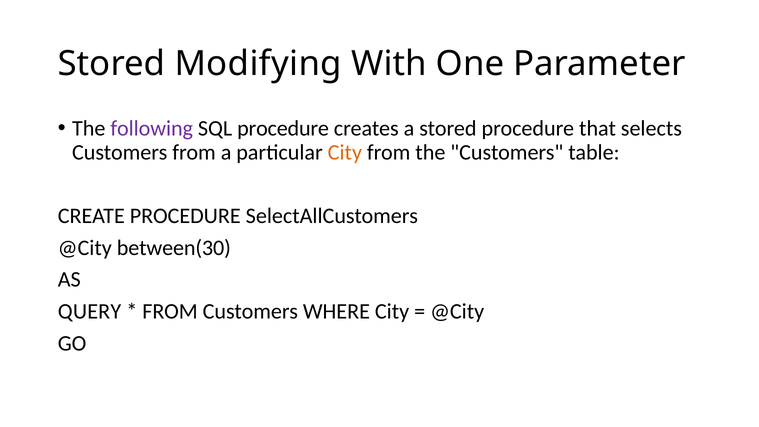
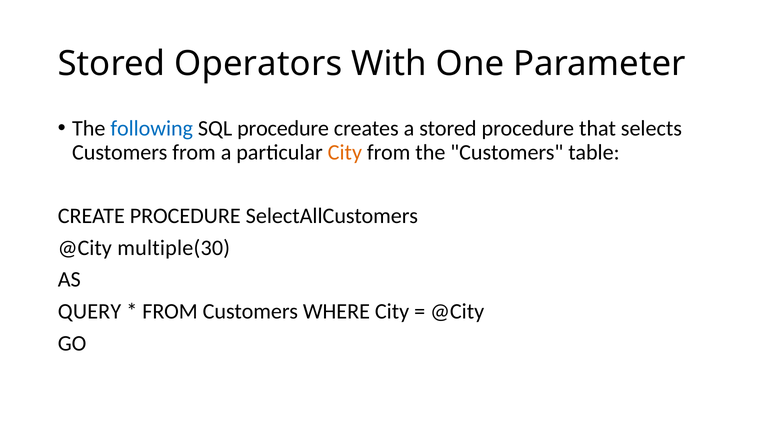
Modifying: Modifying -> Operators (258, 64)
following colour: purple -> blue (152, 128)
between(30: between(30 -> multiple(30 (174, 248)
